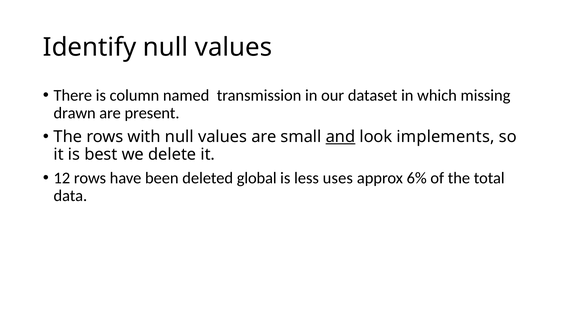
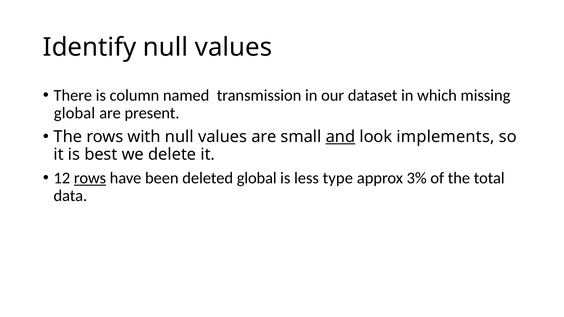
drawn: drawn -> global (74, 113)
rows underline: none -> present (90, 178)
uses: uses -> type (338, 178)
6%: 6% -> 3% (417, 178)
